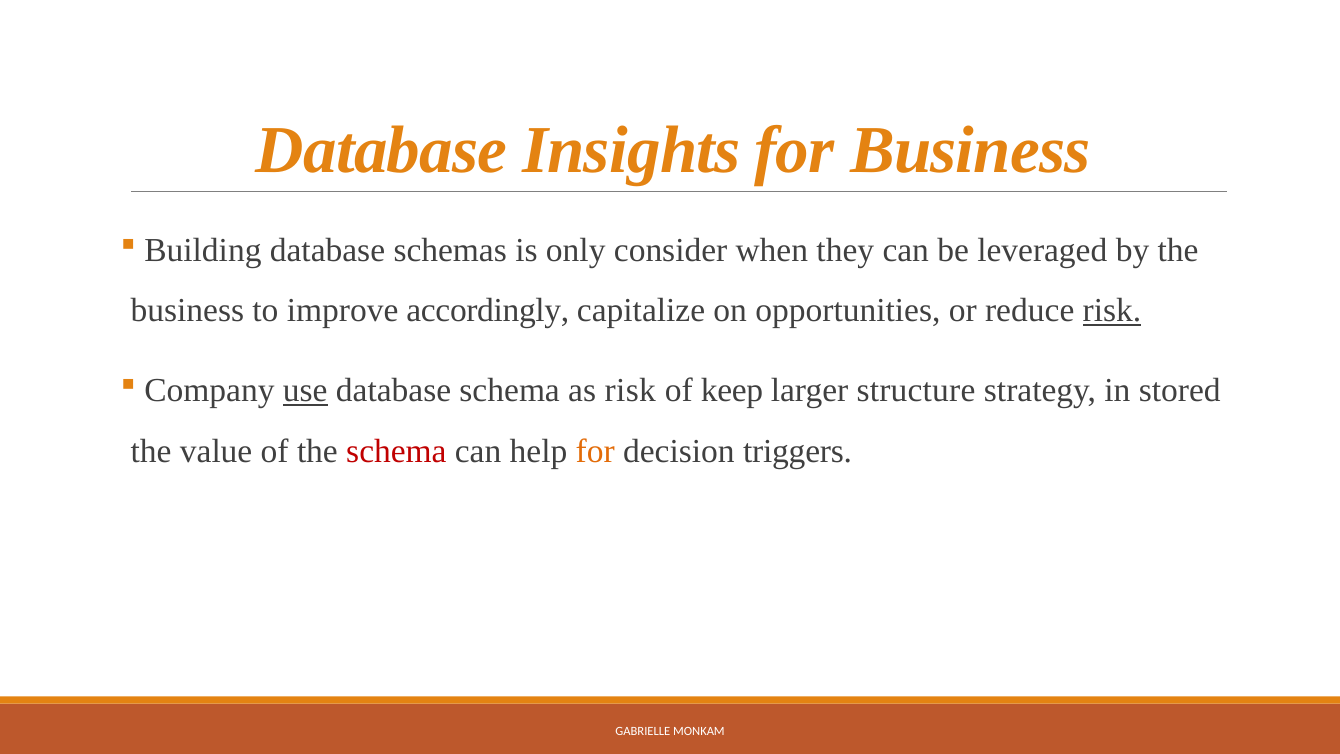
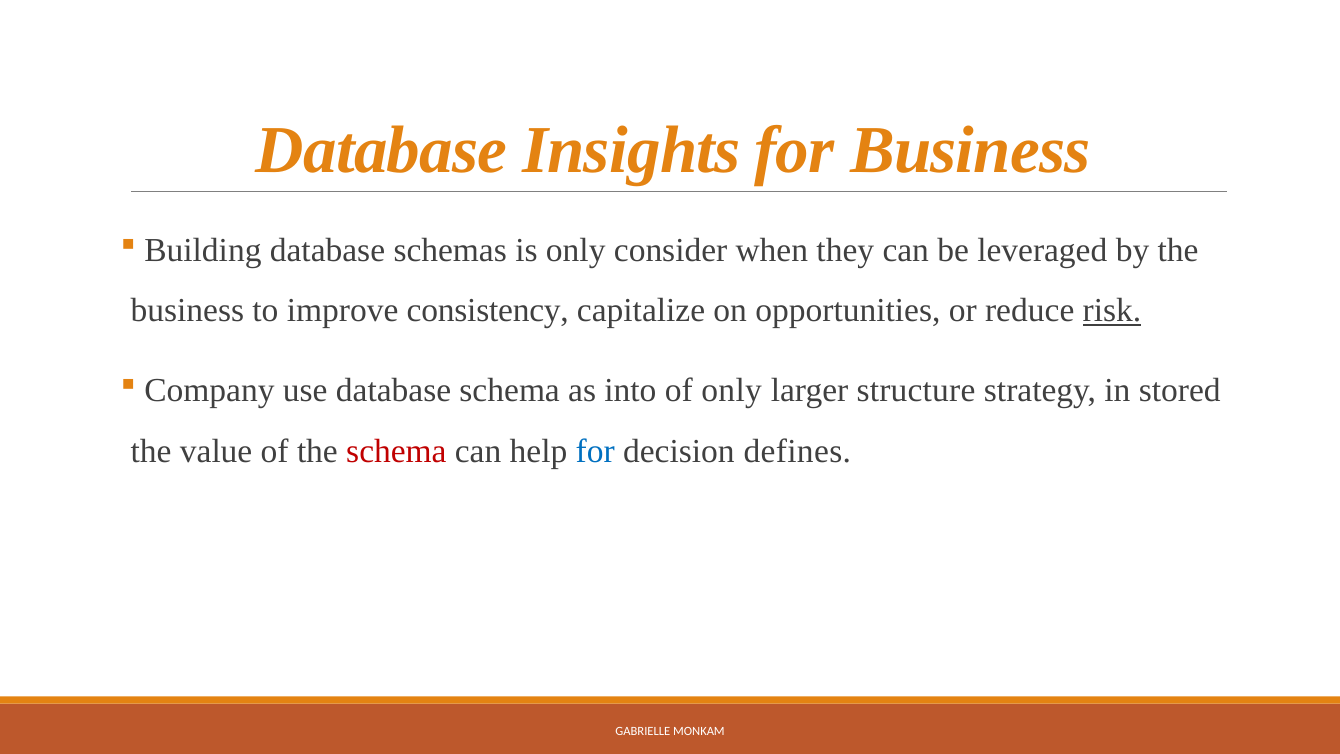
accordingly: accordingly -> consistency (488, 311)
use underline: present -> none (305, 391)
as risk: risk -> into (630, 391)
of keep: keep -> only (732, 391)
for colour: orange -> blue (595, 451)
triggers: triggers -> defines (797, 451)
